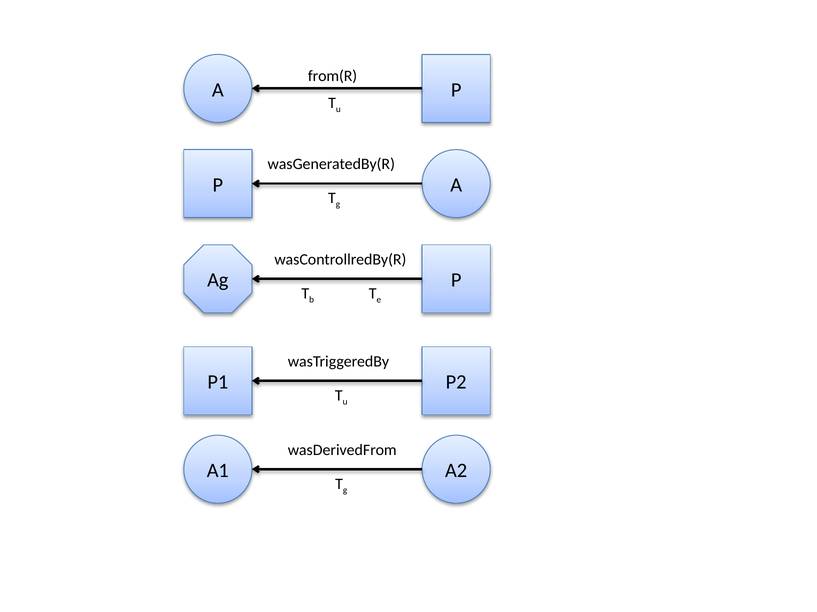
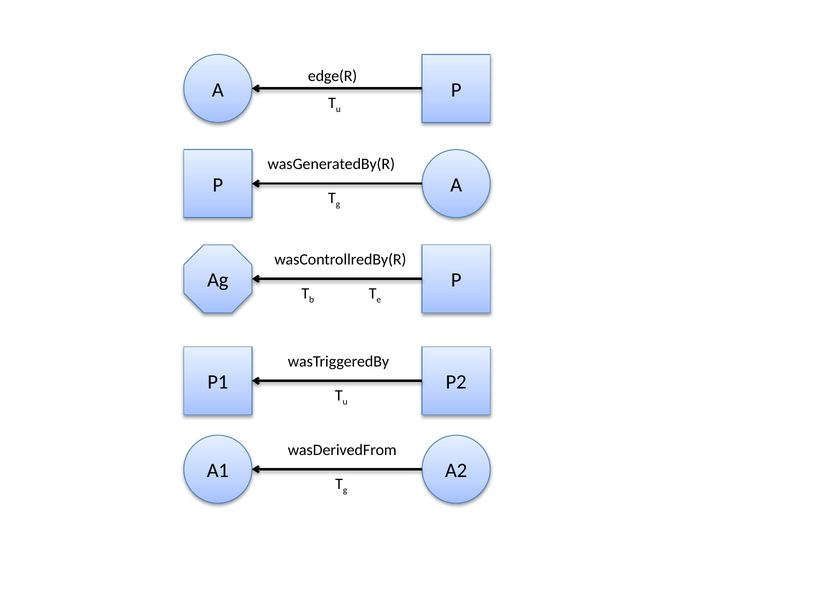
from(R: from(R -> edge(R (333, 76)
